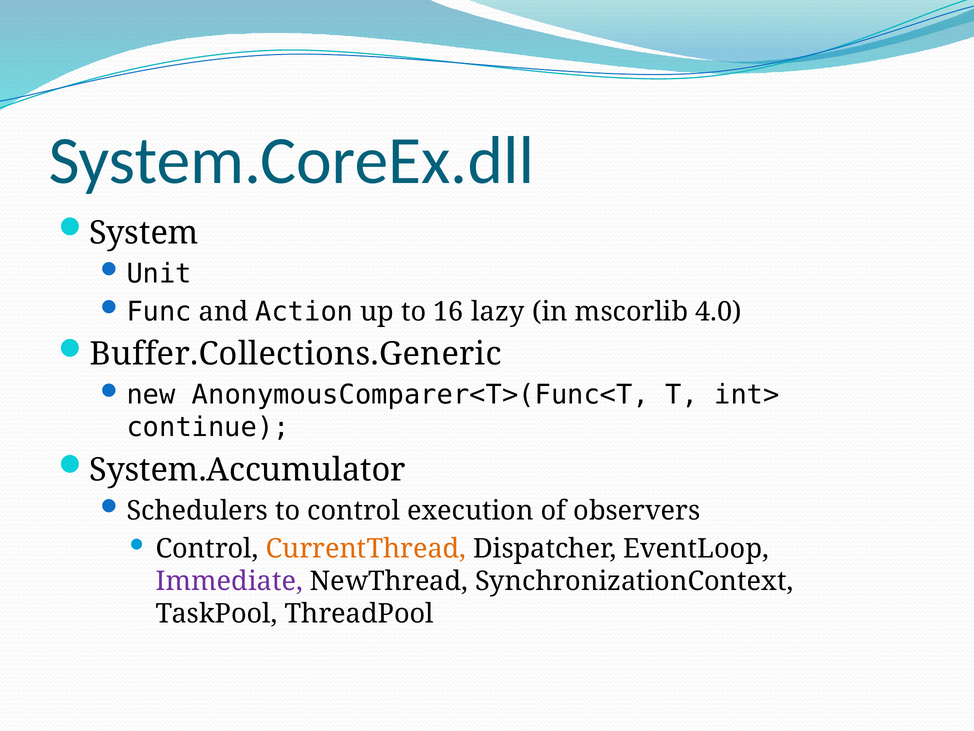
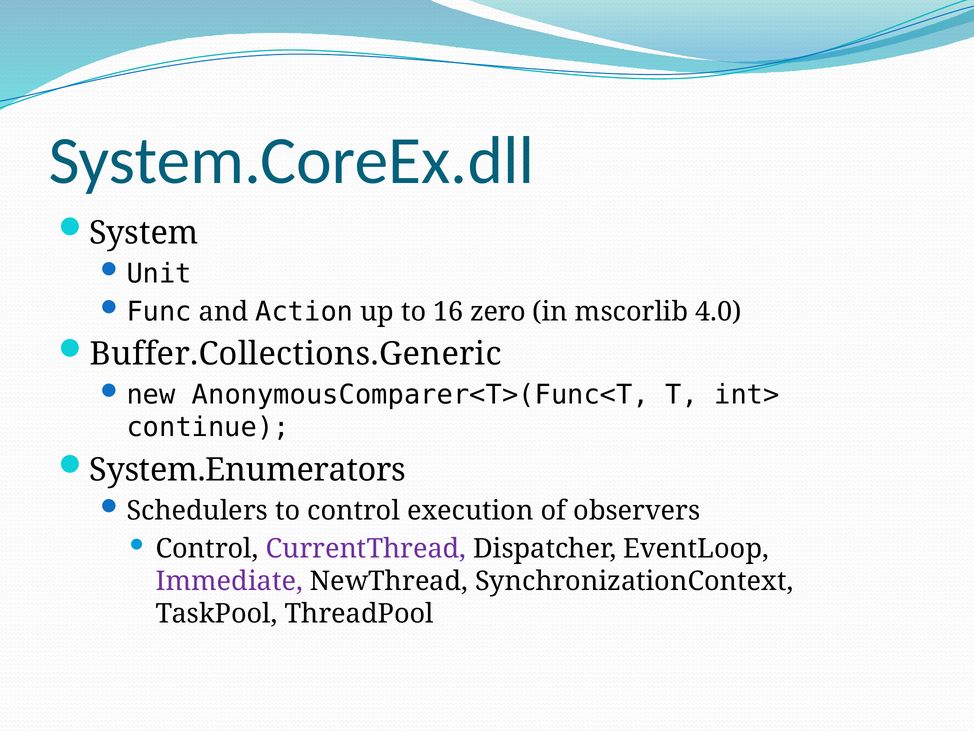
lazy: lazy -> zero (498, 311)
System.Accumulator: System.Accumulator -> System.Enumerators (247, 470)
CurrentThread colour: orange -> purple (366, 548)
